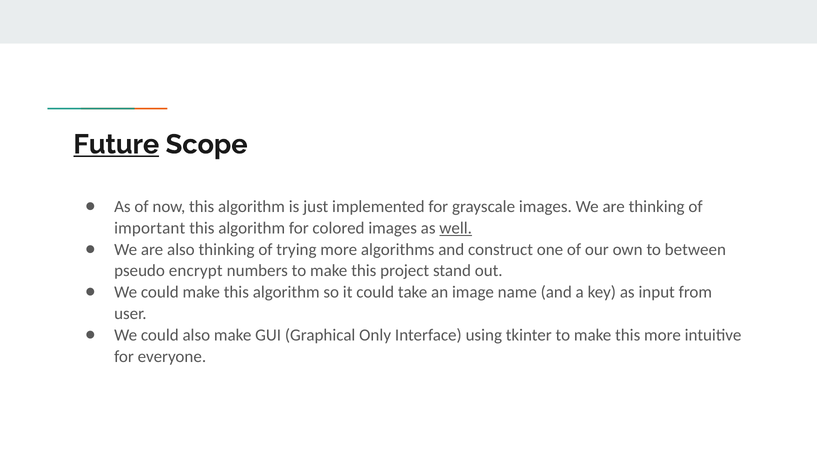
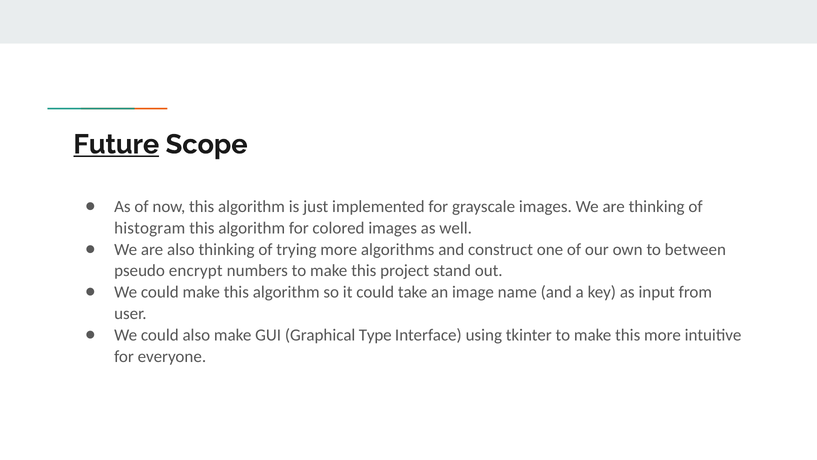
important: important -> histogram (150, 228)
well underline: present -> none (456, 228)
Only: Only -> Type (375, 335)
